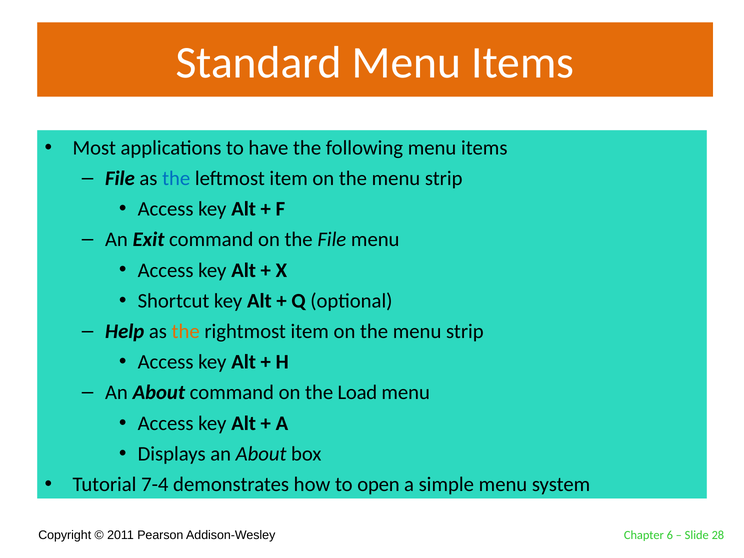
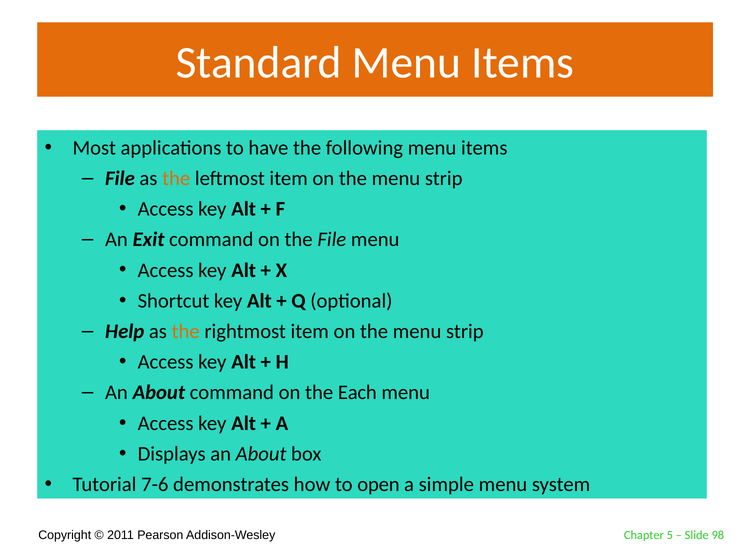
the colour: blue -> orange (176, 178)
Load: Load -> Each (357, 393)
7-4: 7-4 -> 7-6 (155, 484)
6: 6 -> 5 (670, 535)
28: 28 -> 98 (718, 535)
